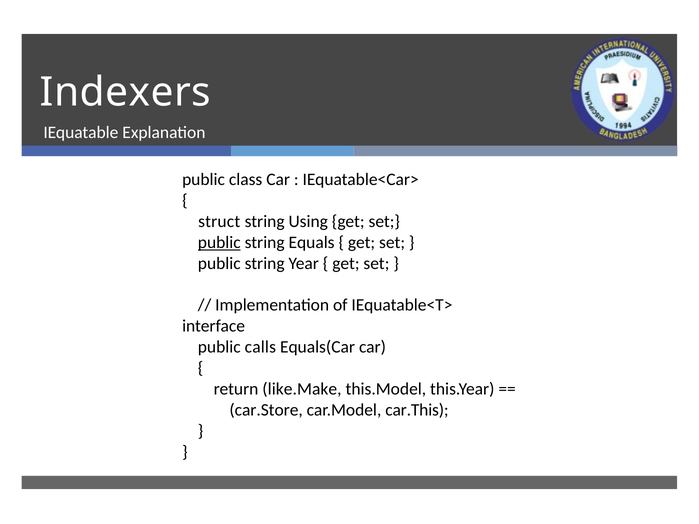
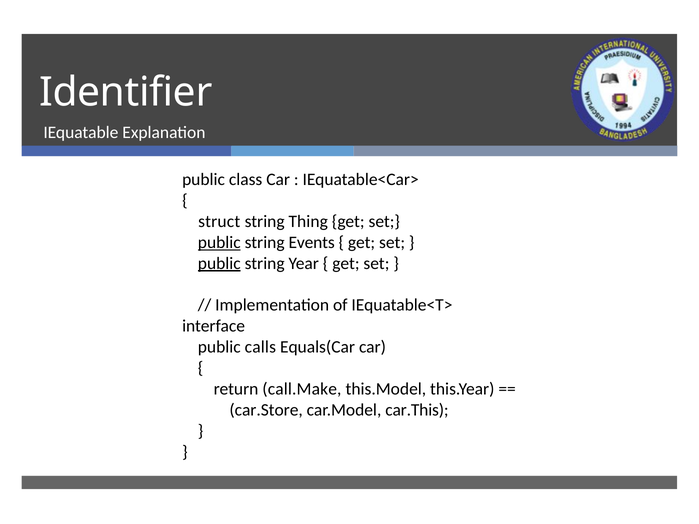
Indexers: Indexers -> Identifier (126, 92)
Using: Using -> Thing (308, 221)
Equals: Equals -> Events (312, 242)
public underline: none -> present (219, 263)
like.Make: like.Make -> call.Make (302, 389)
